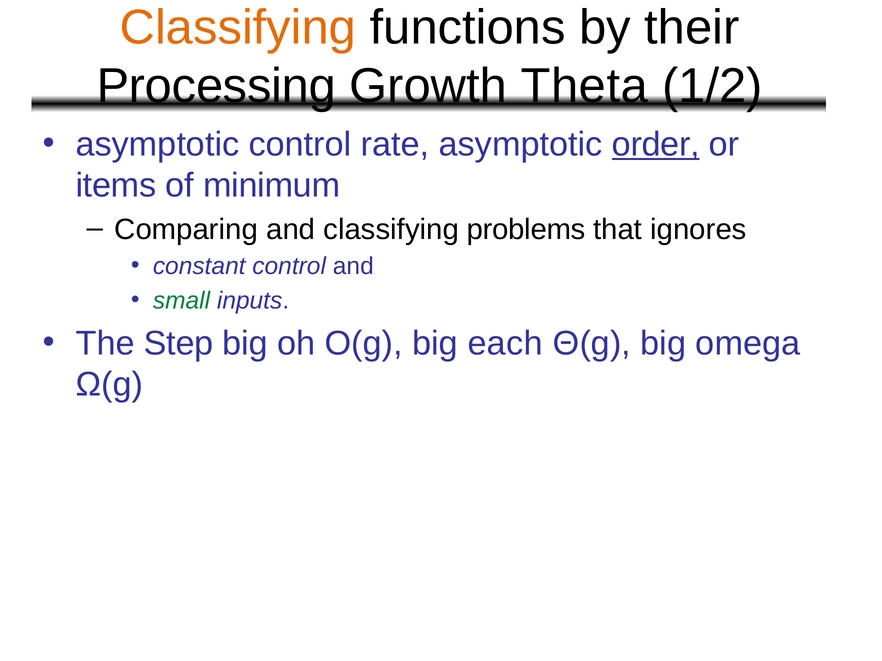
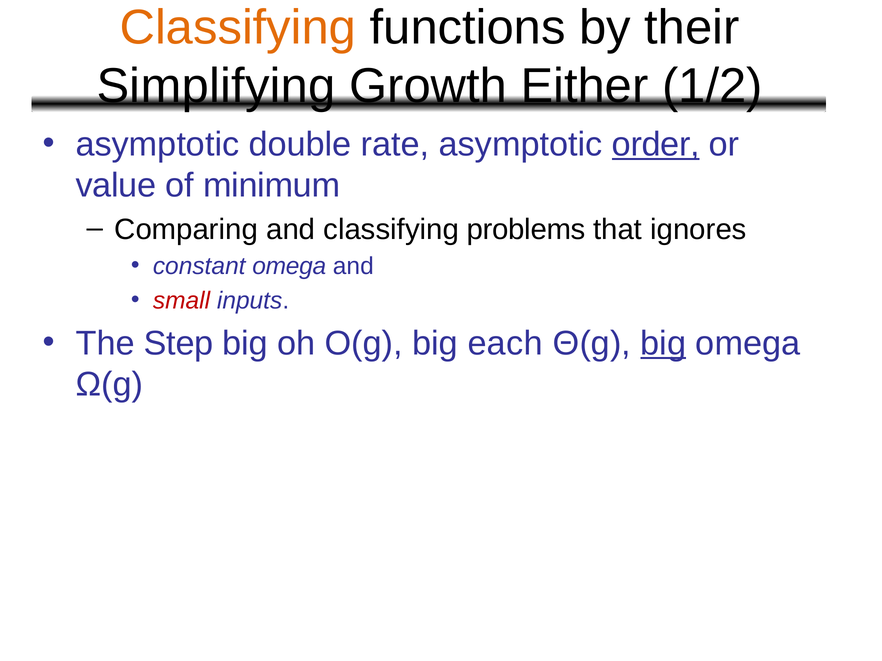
Processing: Processing -> Simplifying (216, 86)
Theta: Theta -> Either (585, 86)
asymptotic control: control -> double (300, 145)
items: items -> value (116, 186)
constant control: control -> omega (289, 266)
small colour: green -> red (182, 301)
big underline: none -> present (663, 344)
